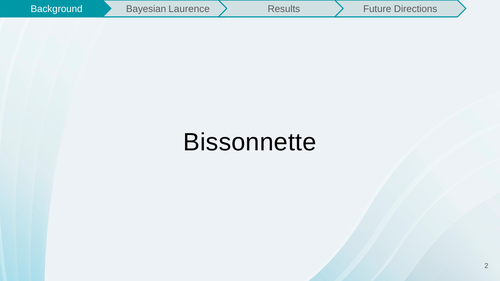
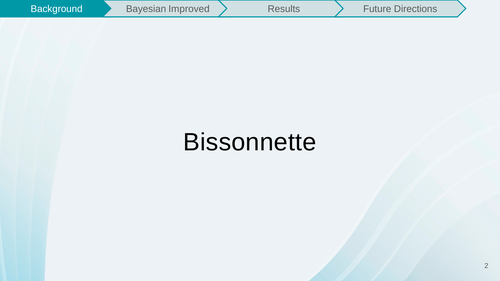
Laurence: Laurence -> Improved (189, 9)
